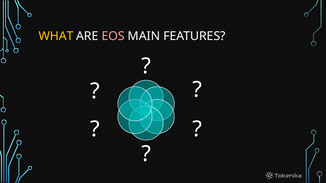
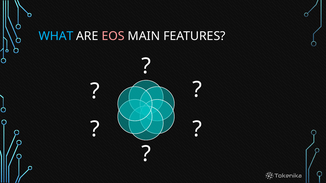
WHAT colour: yellow -> light blue (56, 36)
